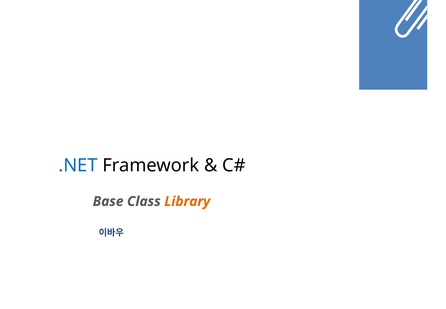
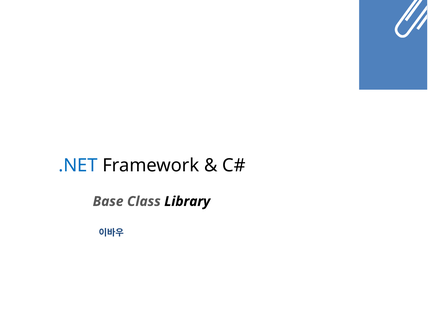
Library colour: orange -> black (187, 201)
